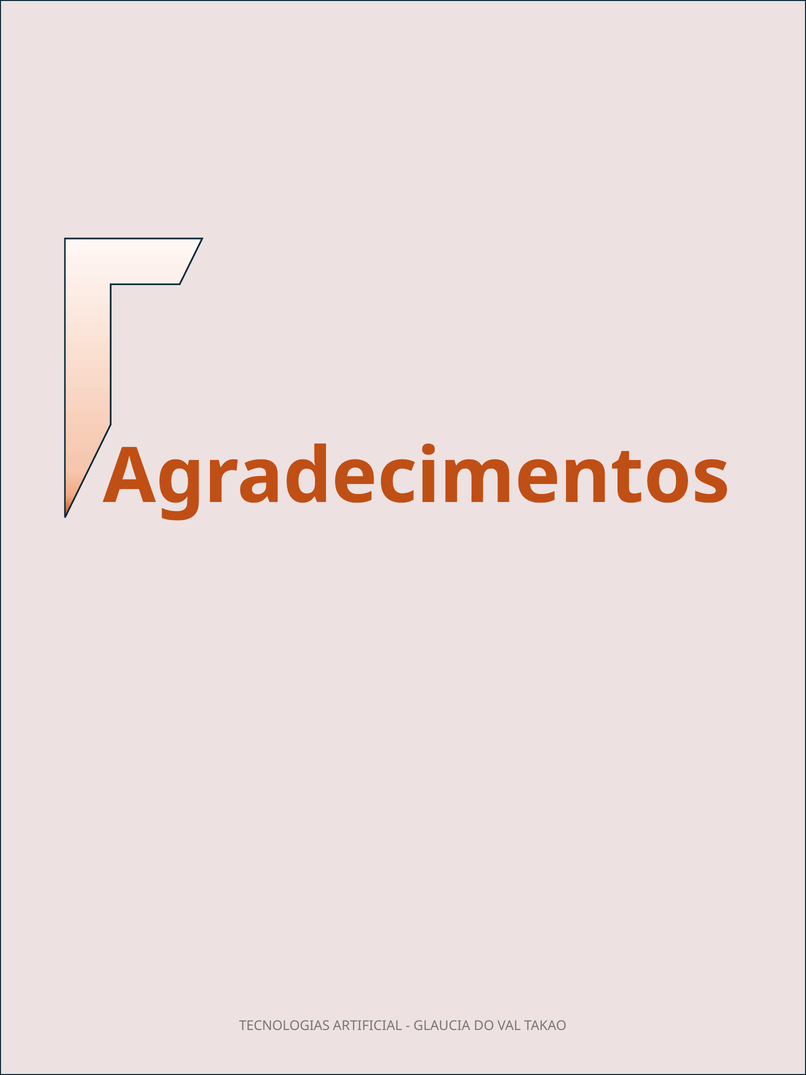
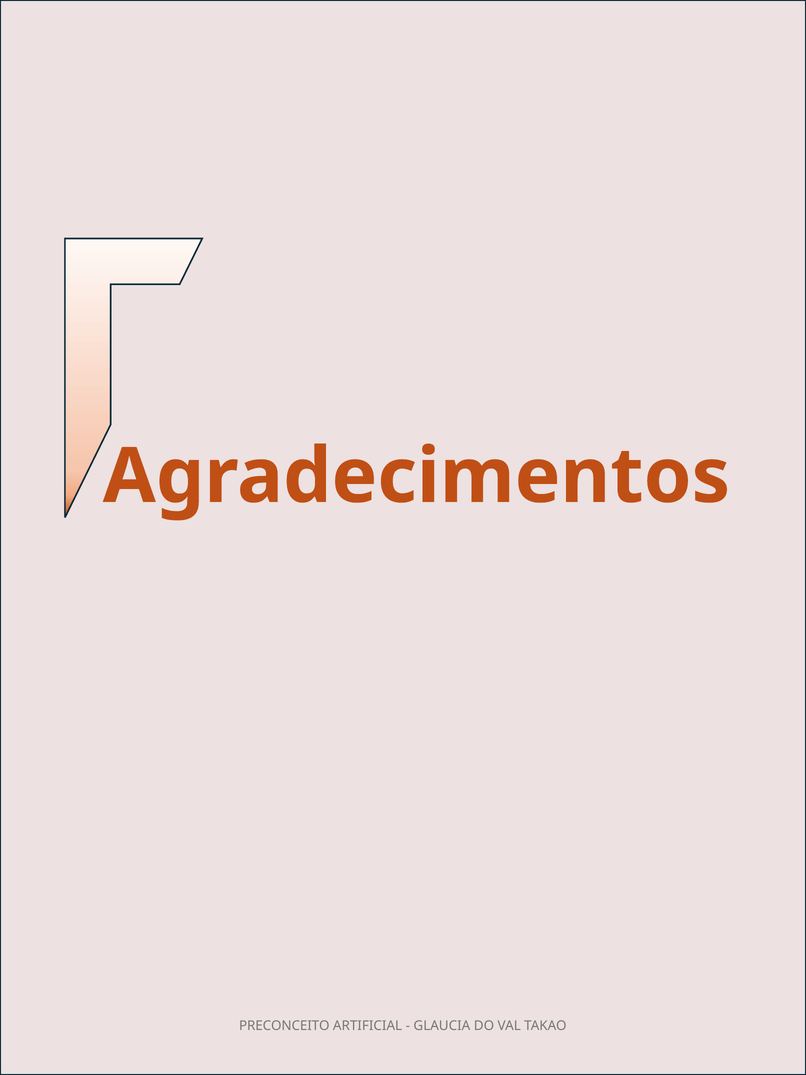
TECNOLOGIAS: TECNOLOGIAS -> PRECONCEITO (284, 1026)
